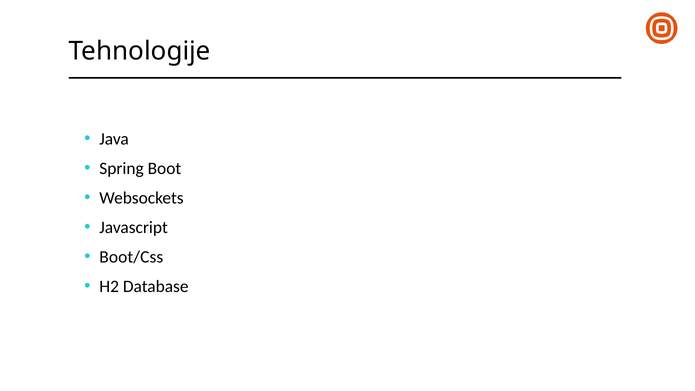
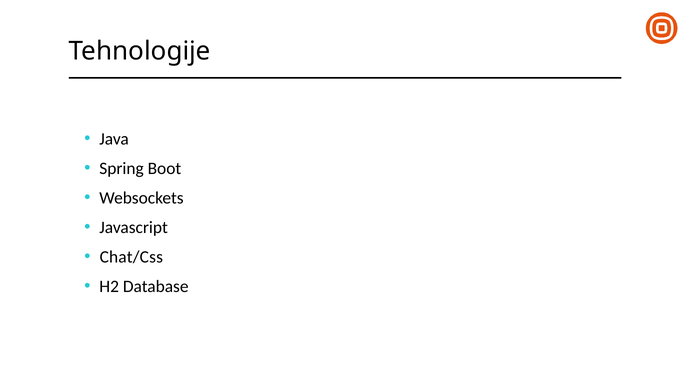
Boot/Css: Boot/Css -> Chat/Css (131, 257)
